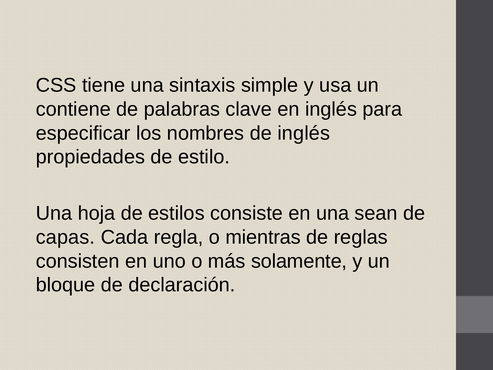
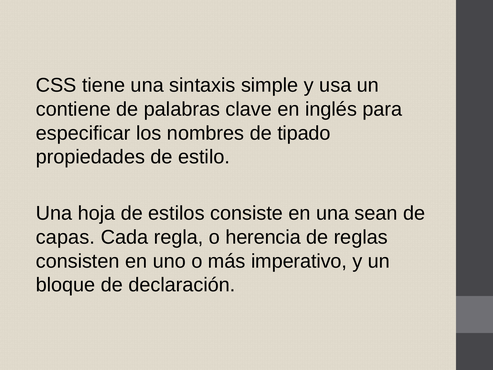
de inglés: inglés -> tipado (304, 133)
mientras: mientras -> herencia (263, 237)
solamente: solamente -> imperativo (299, 261)
